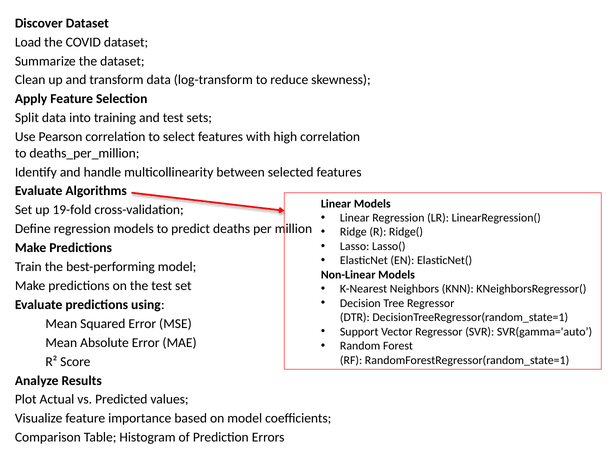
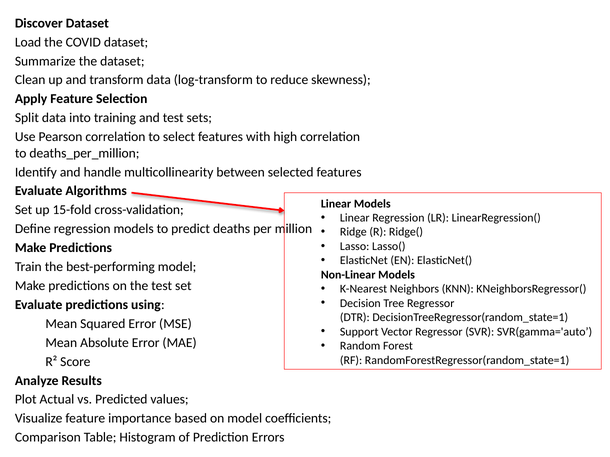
19-fold: 19-fold -> 15-fold (72, 210)
